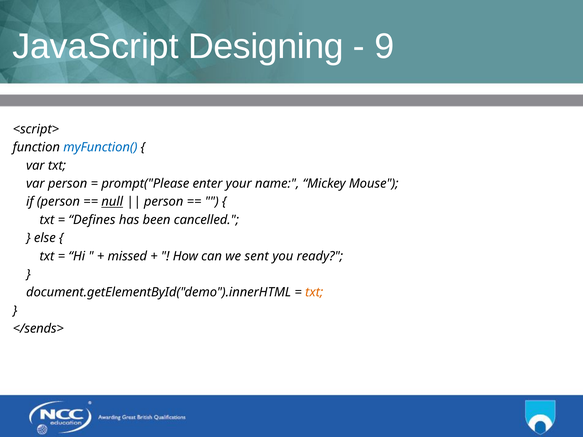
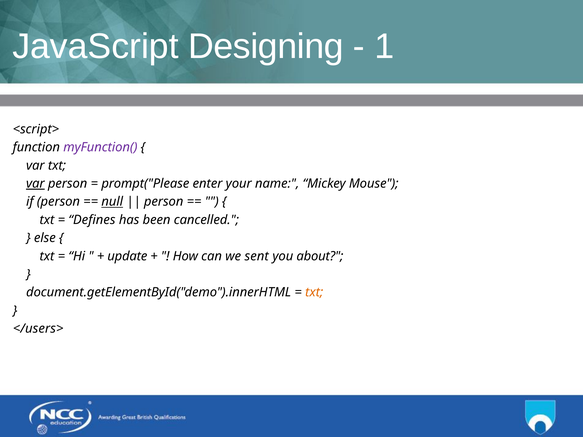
9: 9 -> 1 (384, 46)
myFunction( colour: blue -> purple (100, 147)
var underline: none -> present (35, 184)
missed: missed -> update (127, 256)
ready: ready -> about (320, 256)
</sends>: </sends> -> </users> (38, 329)
